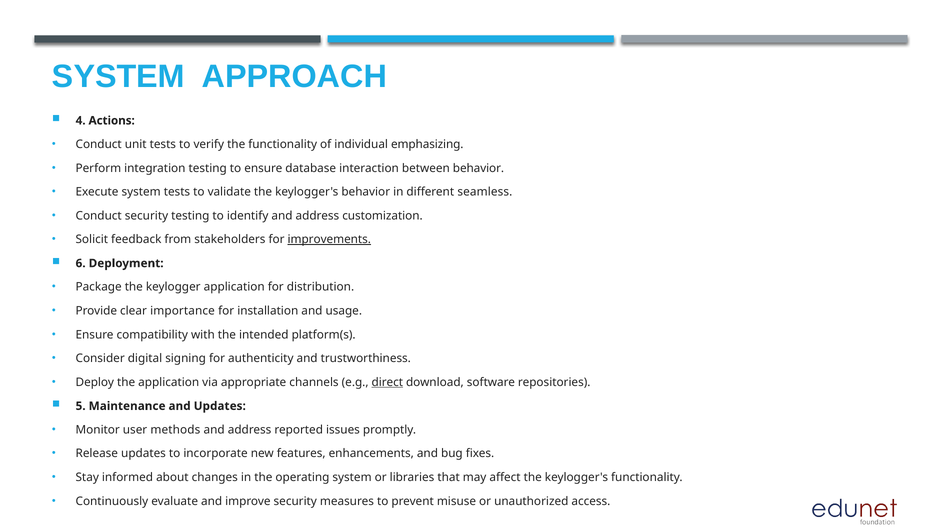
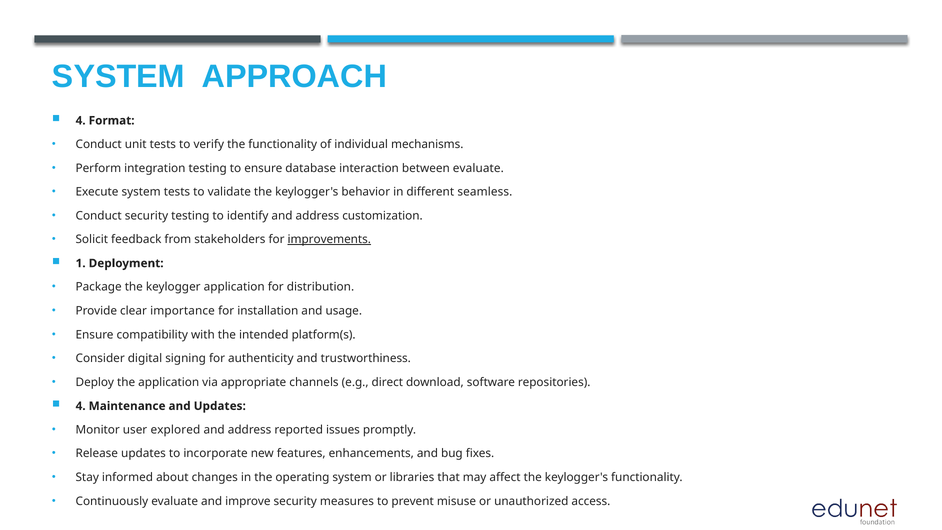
Actions: Actions -> Format (112, 121)
emphasizing: emphasizing -> mechanisms (427, 144)
between behavior: behavior -> evaluate (478, 168)
6: 6 -> 1 (81, 263)
direct underline: present -> none (387, 382)
5: 5 -> 4 (81, 406)
methods: methods -> explored (175, 430)
